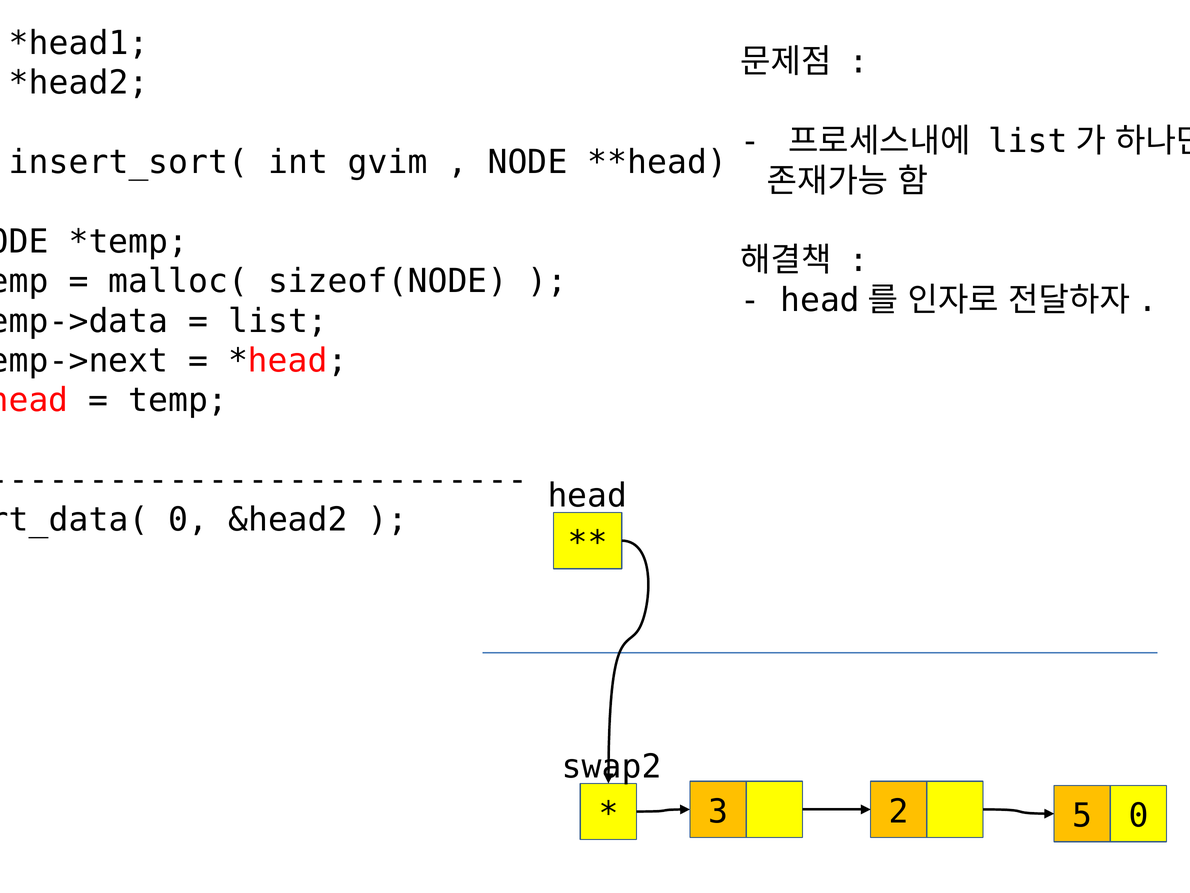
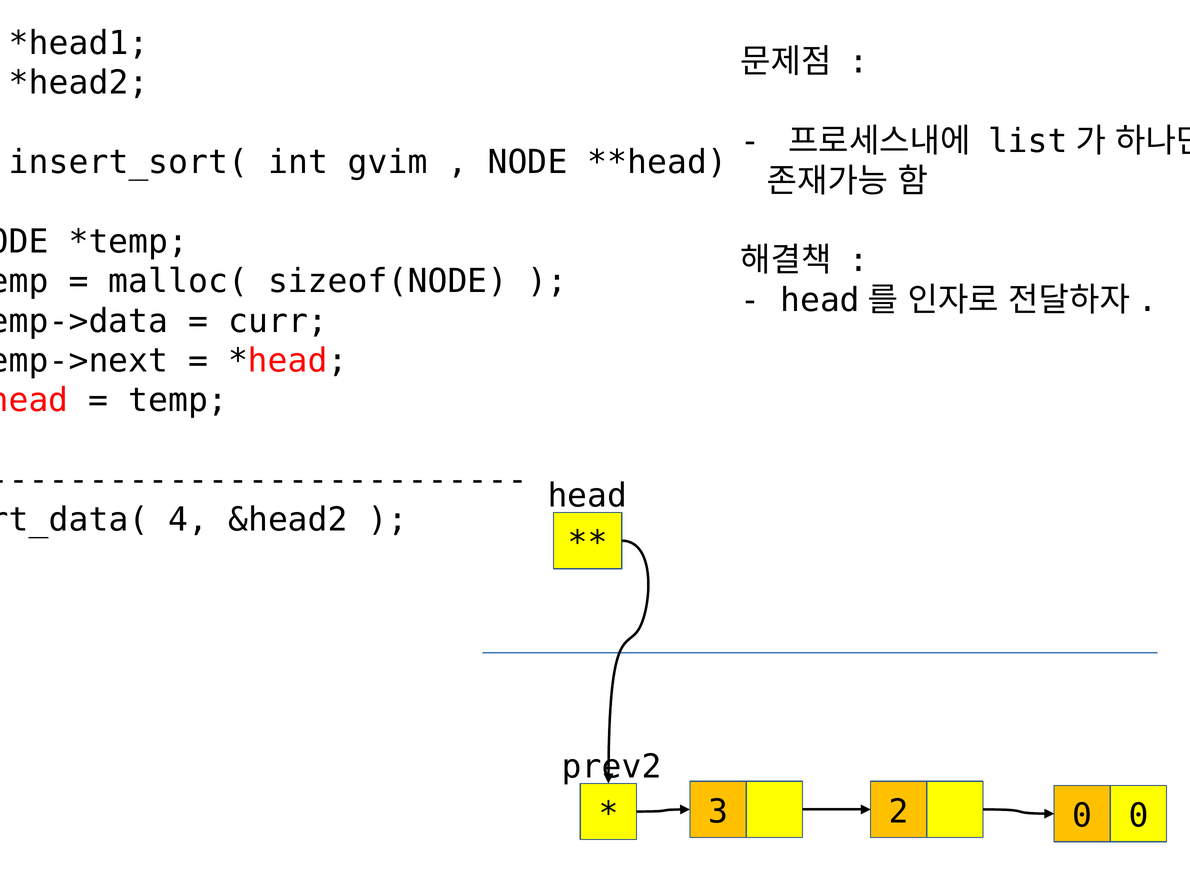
list: list -> curr (278, 321)
0: 0 -> 4 (188, 519)
swap2: swap2 -> prev2 (612, 766)
5: 5 -> 0 (1082, 816)
